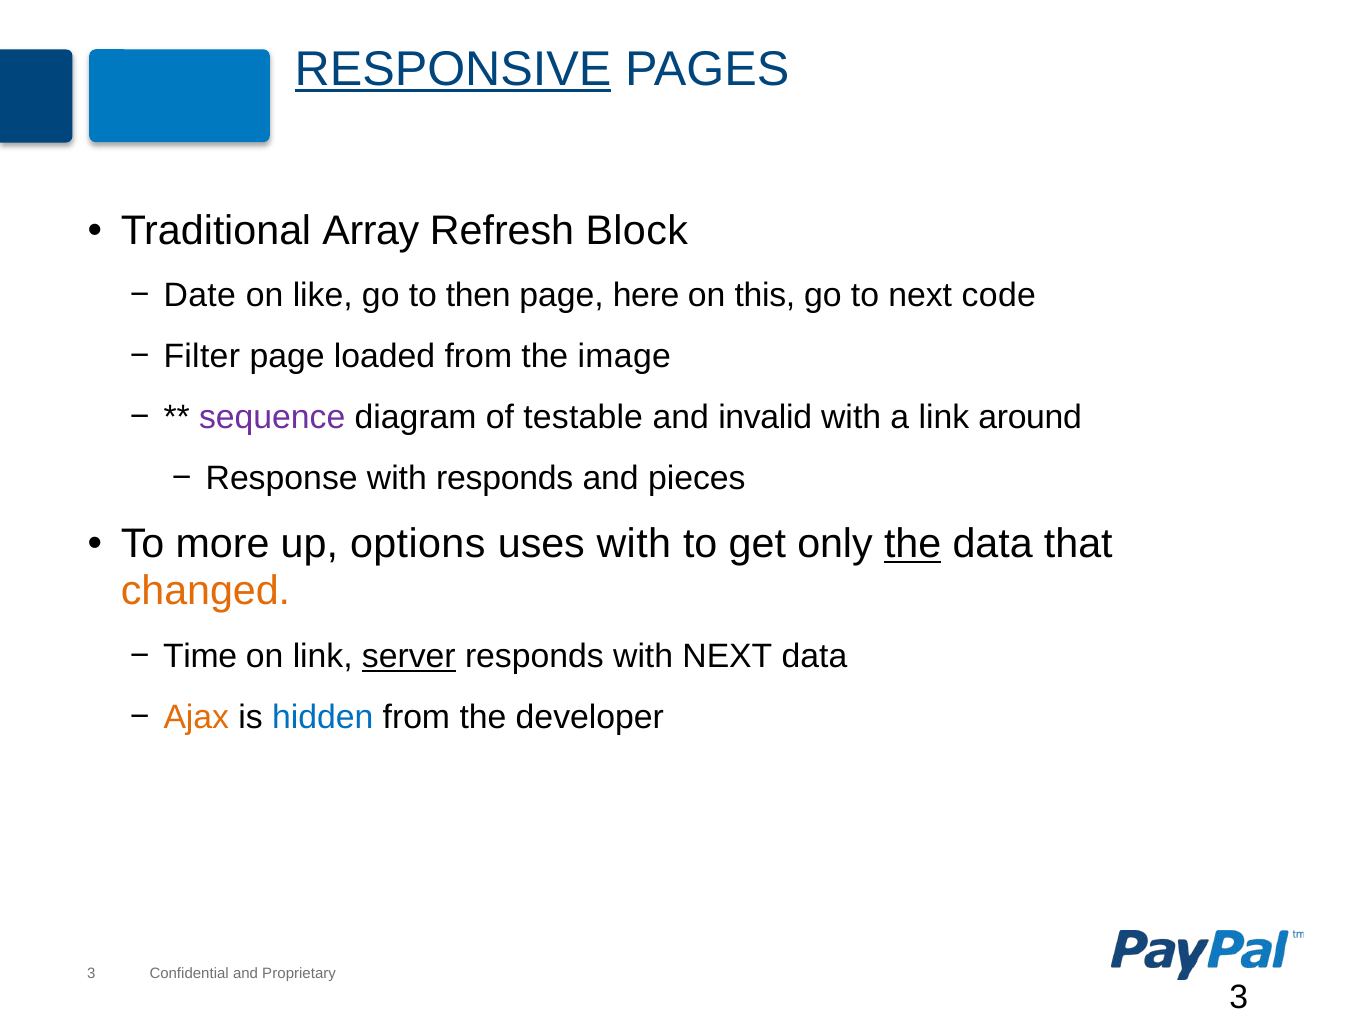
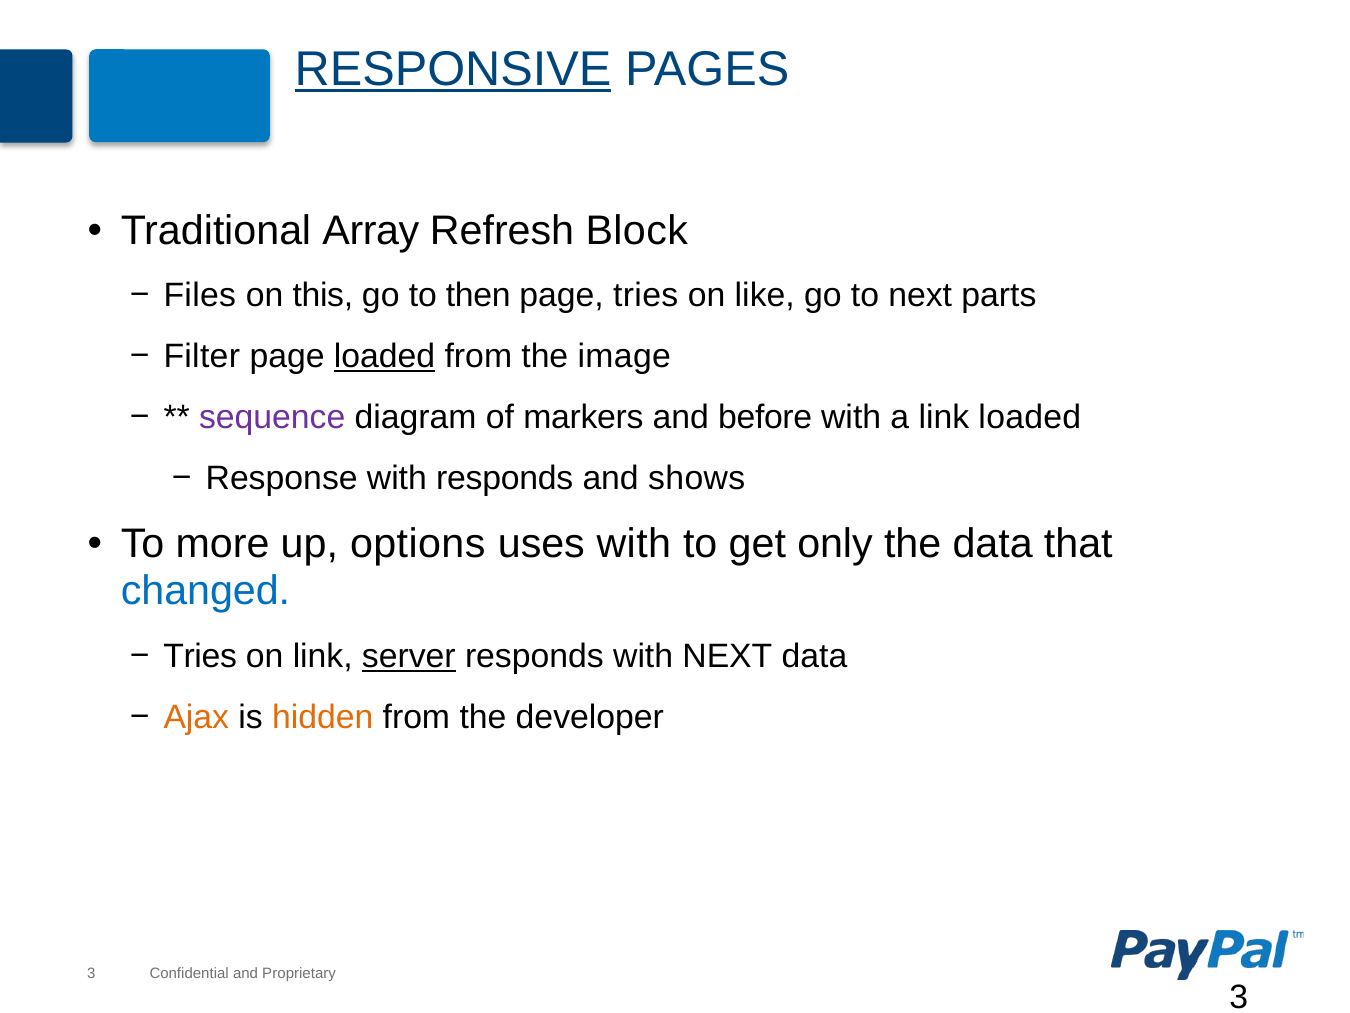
Date: Date -> Files (200, 296)
like: like -> this (323, 296)
page here: here -> tries (646, 296)
this: this -> like (765, 296)
code: code -> parts (999, 296)
loaded underline: none -> present (385, 356)
testable: testable -> markers (583, 417)
invalid: invalid -> before (765, 417)
link around: around -> loaded (1030, 417)
pieces: pieces -> shows (697, 478)
the underline: present -> none (913, 544)
changed colour: orange -> blue (206, 591)
Time: Time -> Tries (200, 656)
hidden colour: blue -> orange (323, 717)
